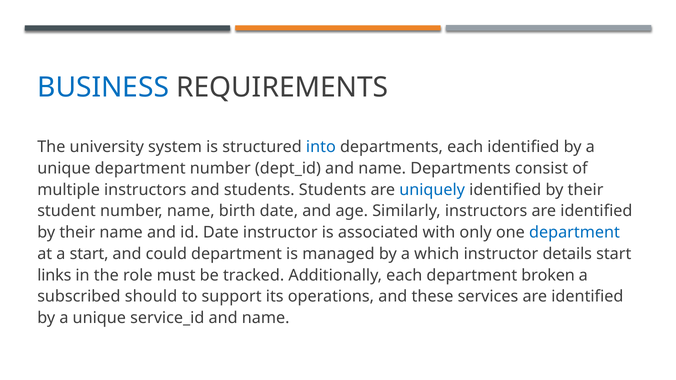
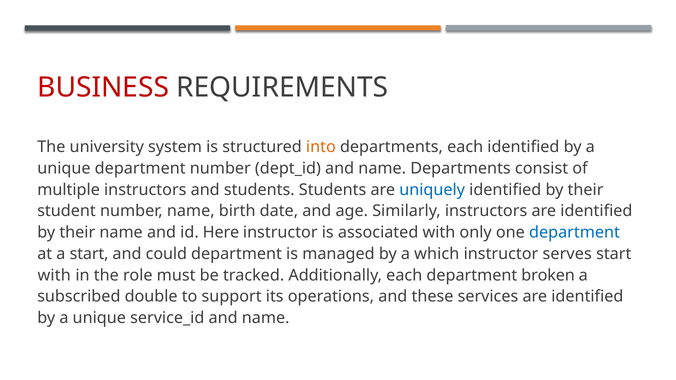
BUSINESS colour: blue -> red (103, 87)
into colour: blue -> orange (321, 147)
id Date: Date -> Here (221, 233)
details: details -> serves (567, 254)
links: links -> with (54, 275)
should: should -> double (151, 297)
